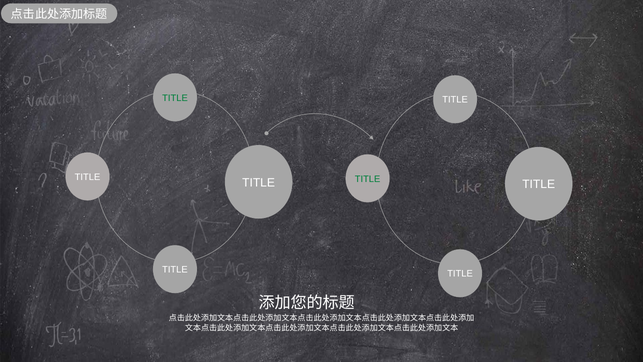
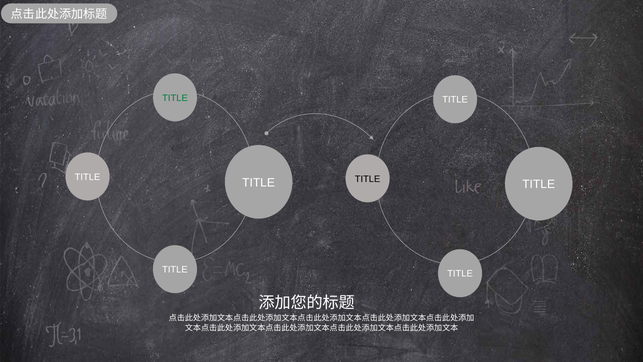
TITLE colour: green -> black (368, 179)
